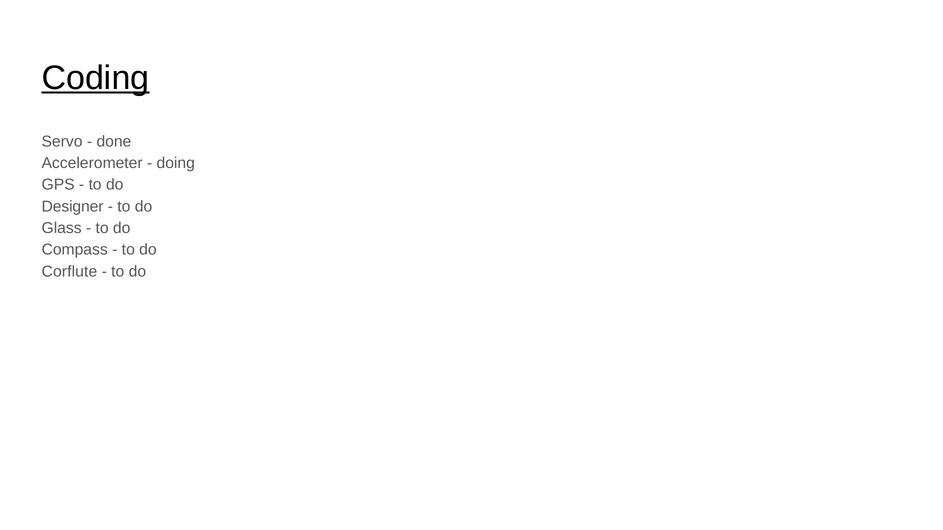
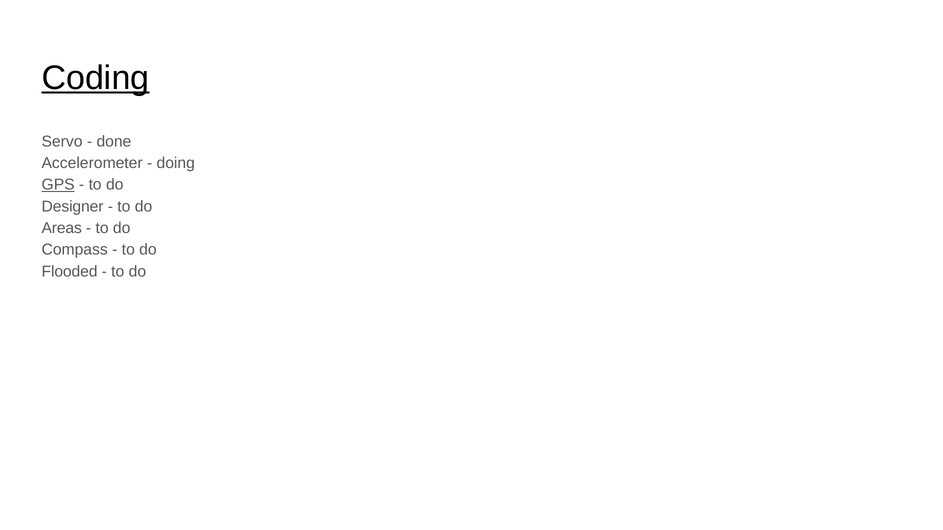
GPS underline: none -> present (58, 185)
Glass: Glass -> Areas (62, 228)
Corflute: Corflute -> Flooded (70, 272)
